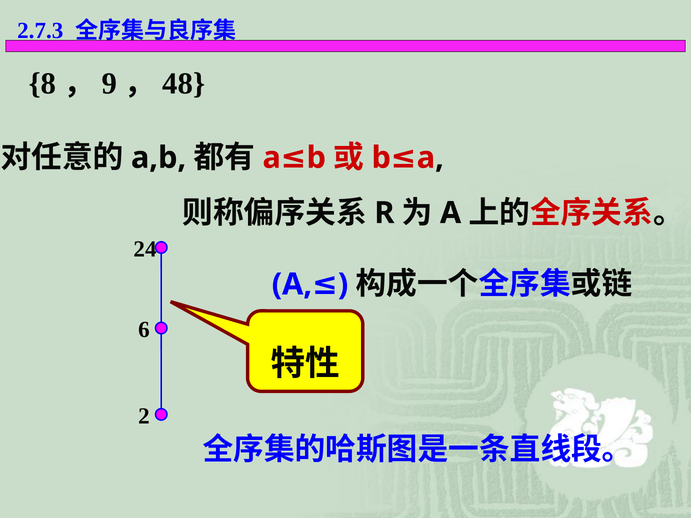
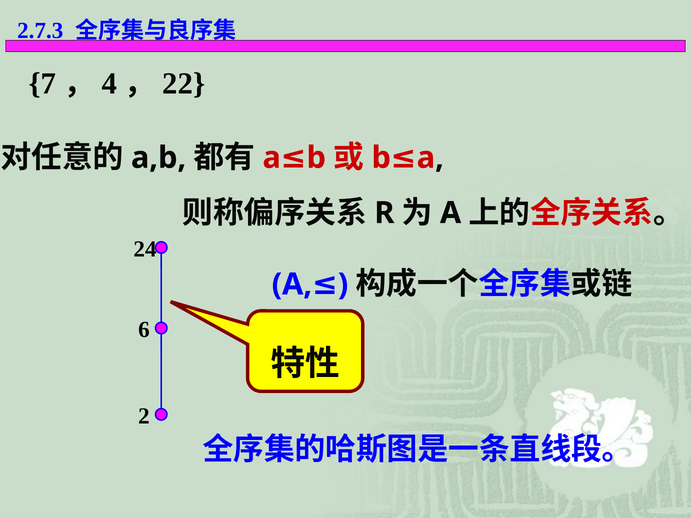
8: 8 -> 7 (42, 84)
9: 9 -> 4 (109, 84)
48: 48 -> 22 (184, 84)
